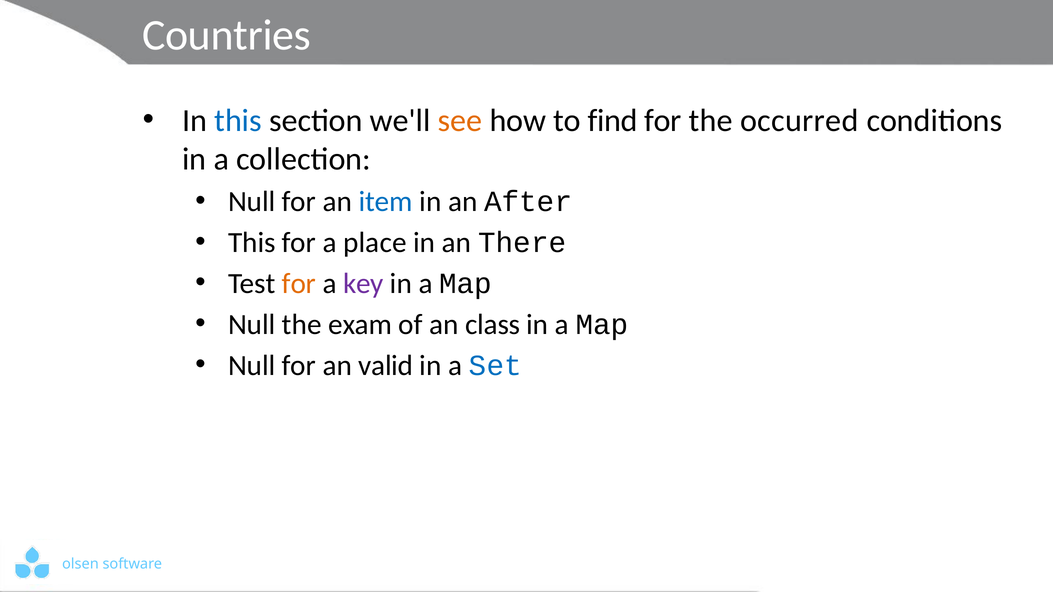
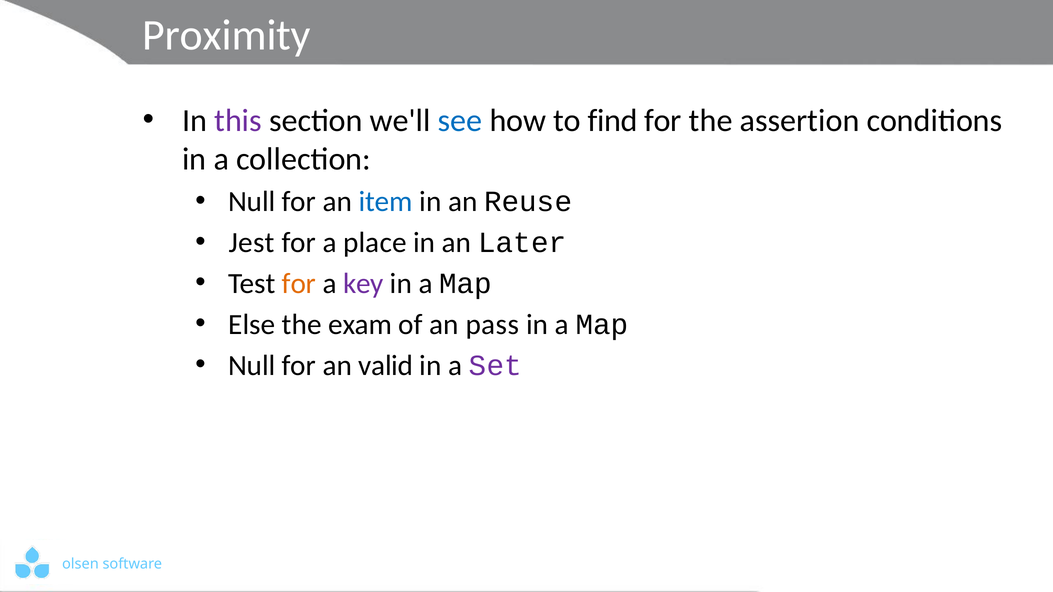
Countries: Countries -> Proximity (226, 35)
this colour: blue -> purple (238, 121)
see colour: orange -> blue (460, 121)
occurred: occurred -> assertion (800, 121)
After: After -> Reuse (528, 202)
This: This -> Jest (252, 243)
There: There -> Later (522, 243)
Null: Null -> Else (252, 325)
class: class -> pass (492, 325)
Set colour: blue -> purple (495, 366)
